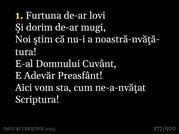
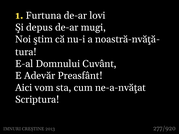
dorim: dorim -> depus (39, 27)
